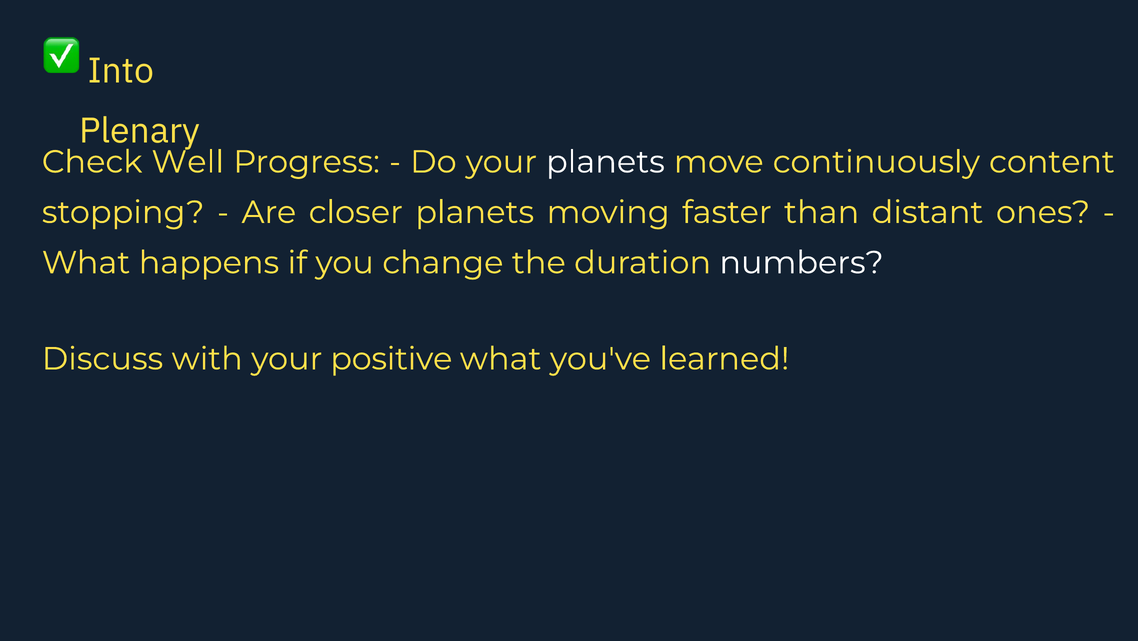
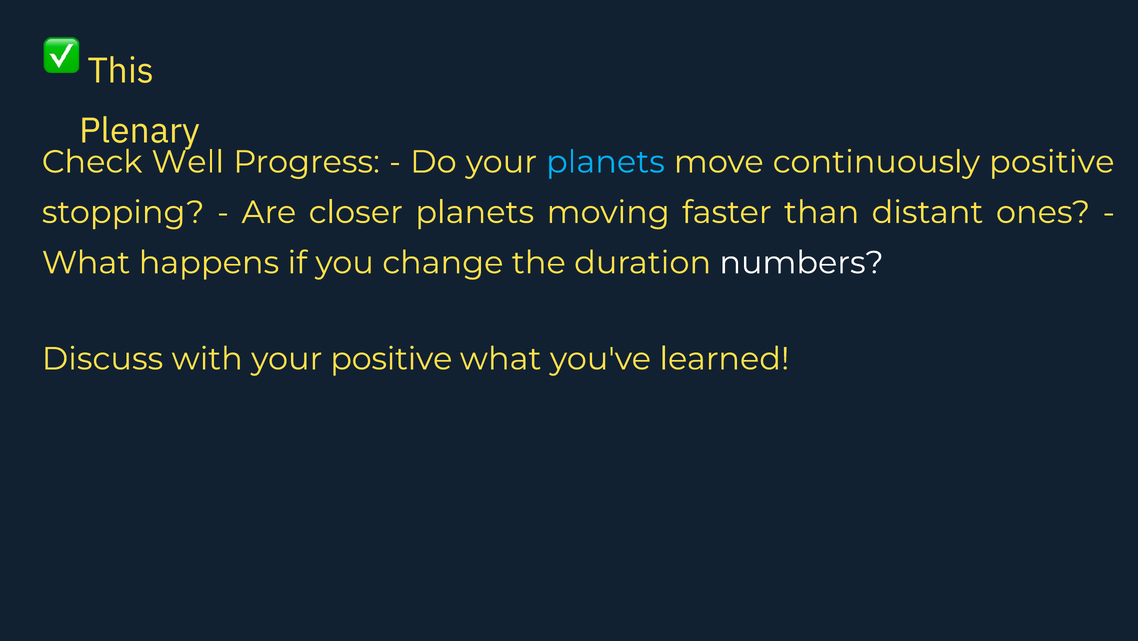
Into: Into -> This (121, 71)
planets colour: white -> light blue (605, 162)
continuously content: content -> positive (1052, 162)
